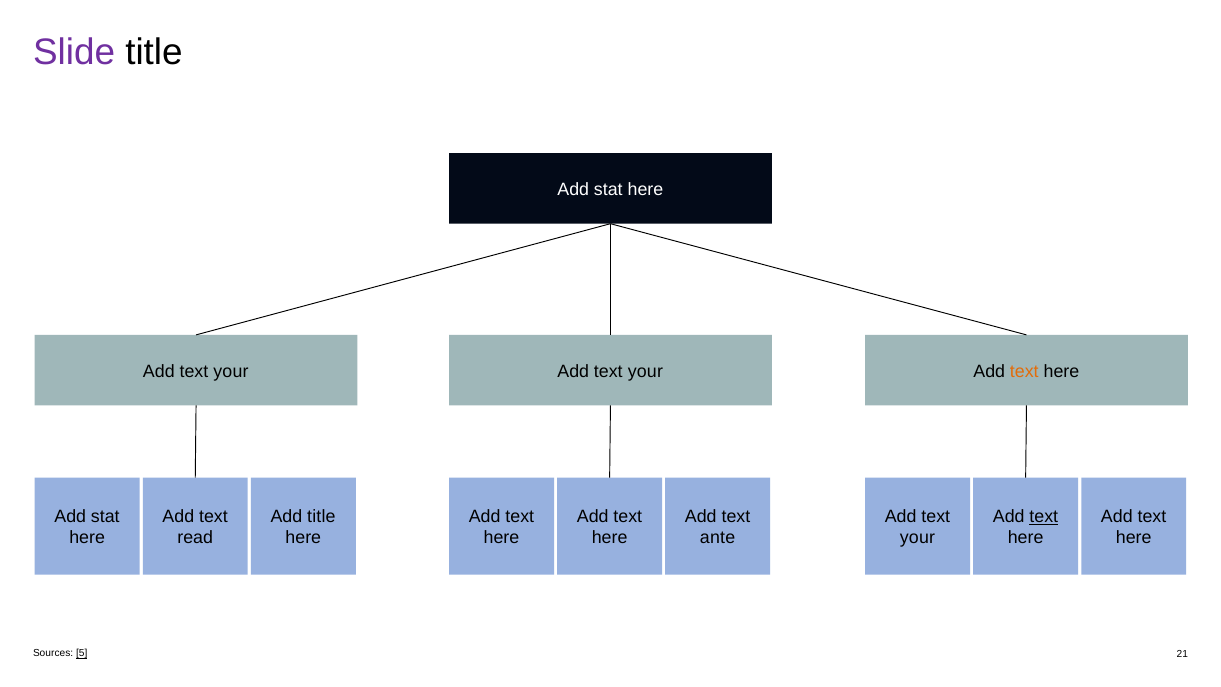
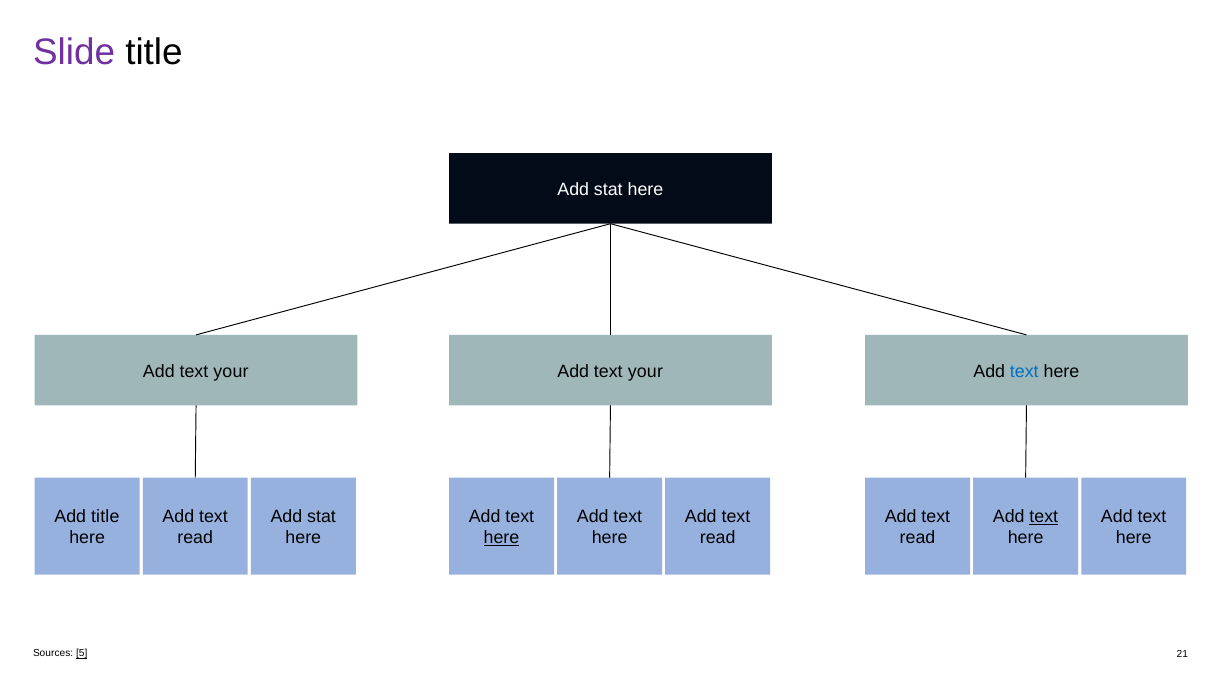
text colour: orange -> blue (1024, 371)
stat: stat -> title (105, 516)
title: title -> stat (322, 516)
here underline: none -> present (502, 538)
ante: ante -> read (718, 538)
your: your -> read (918, 538)
